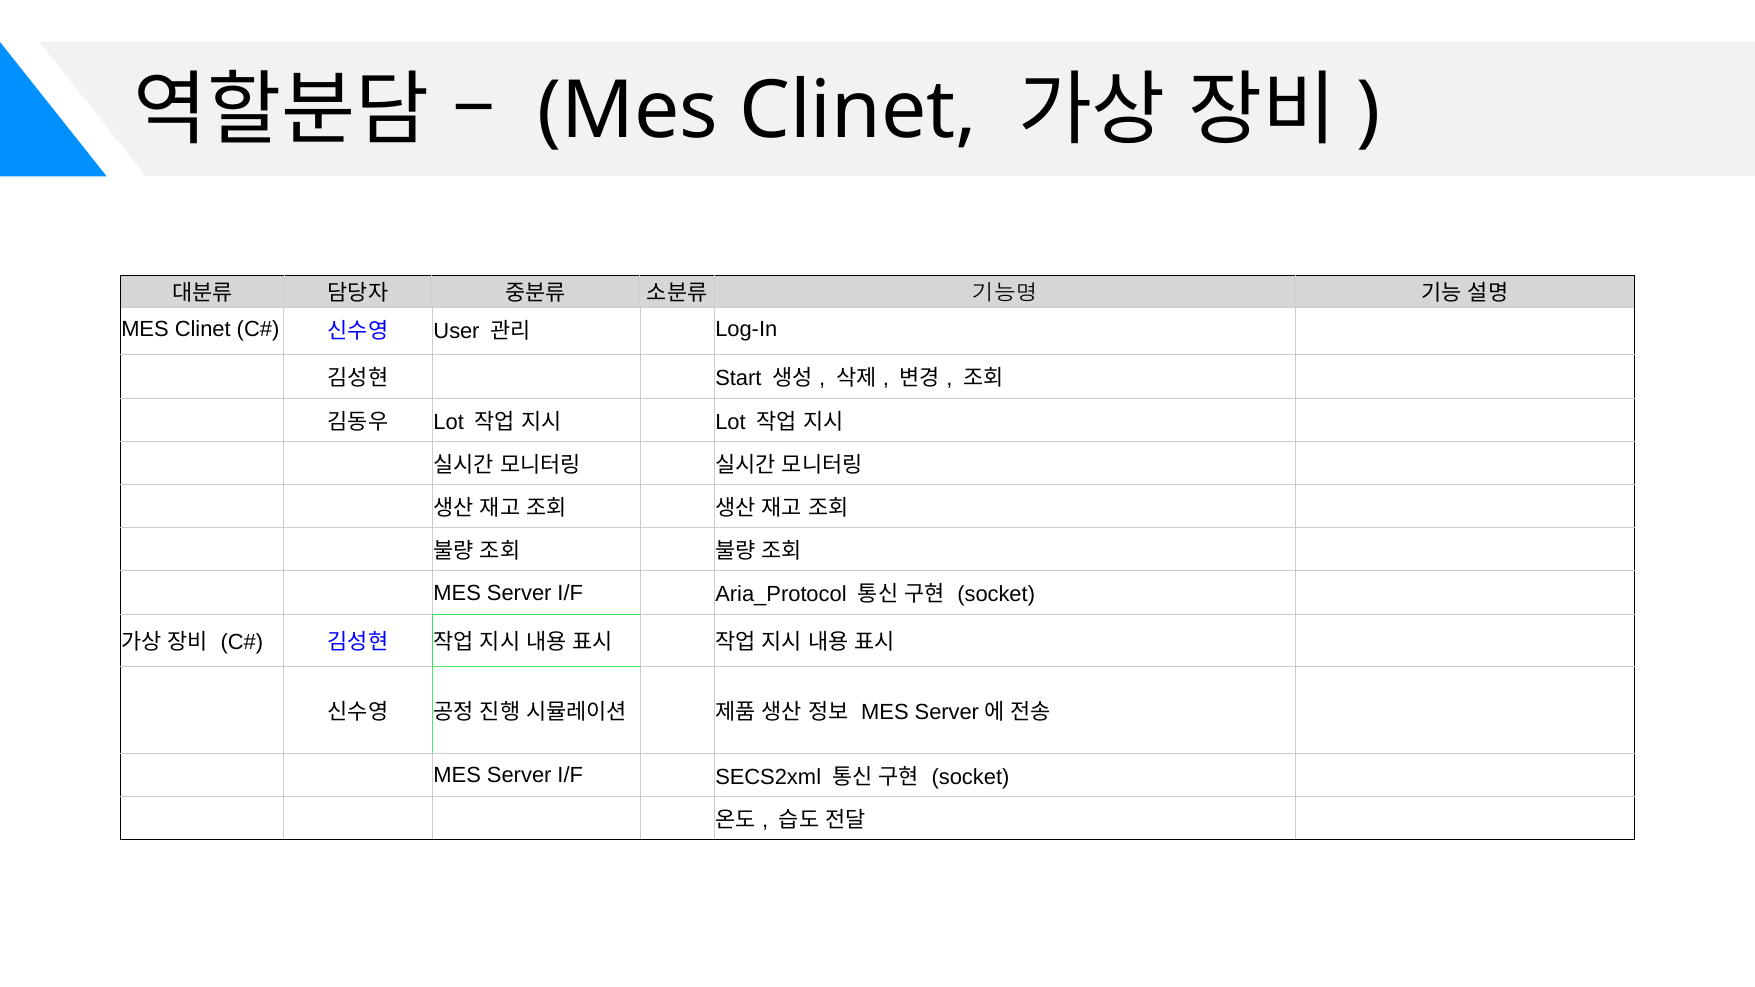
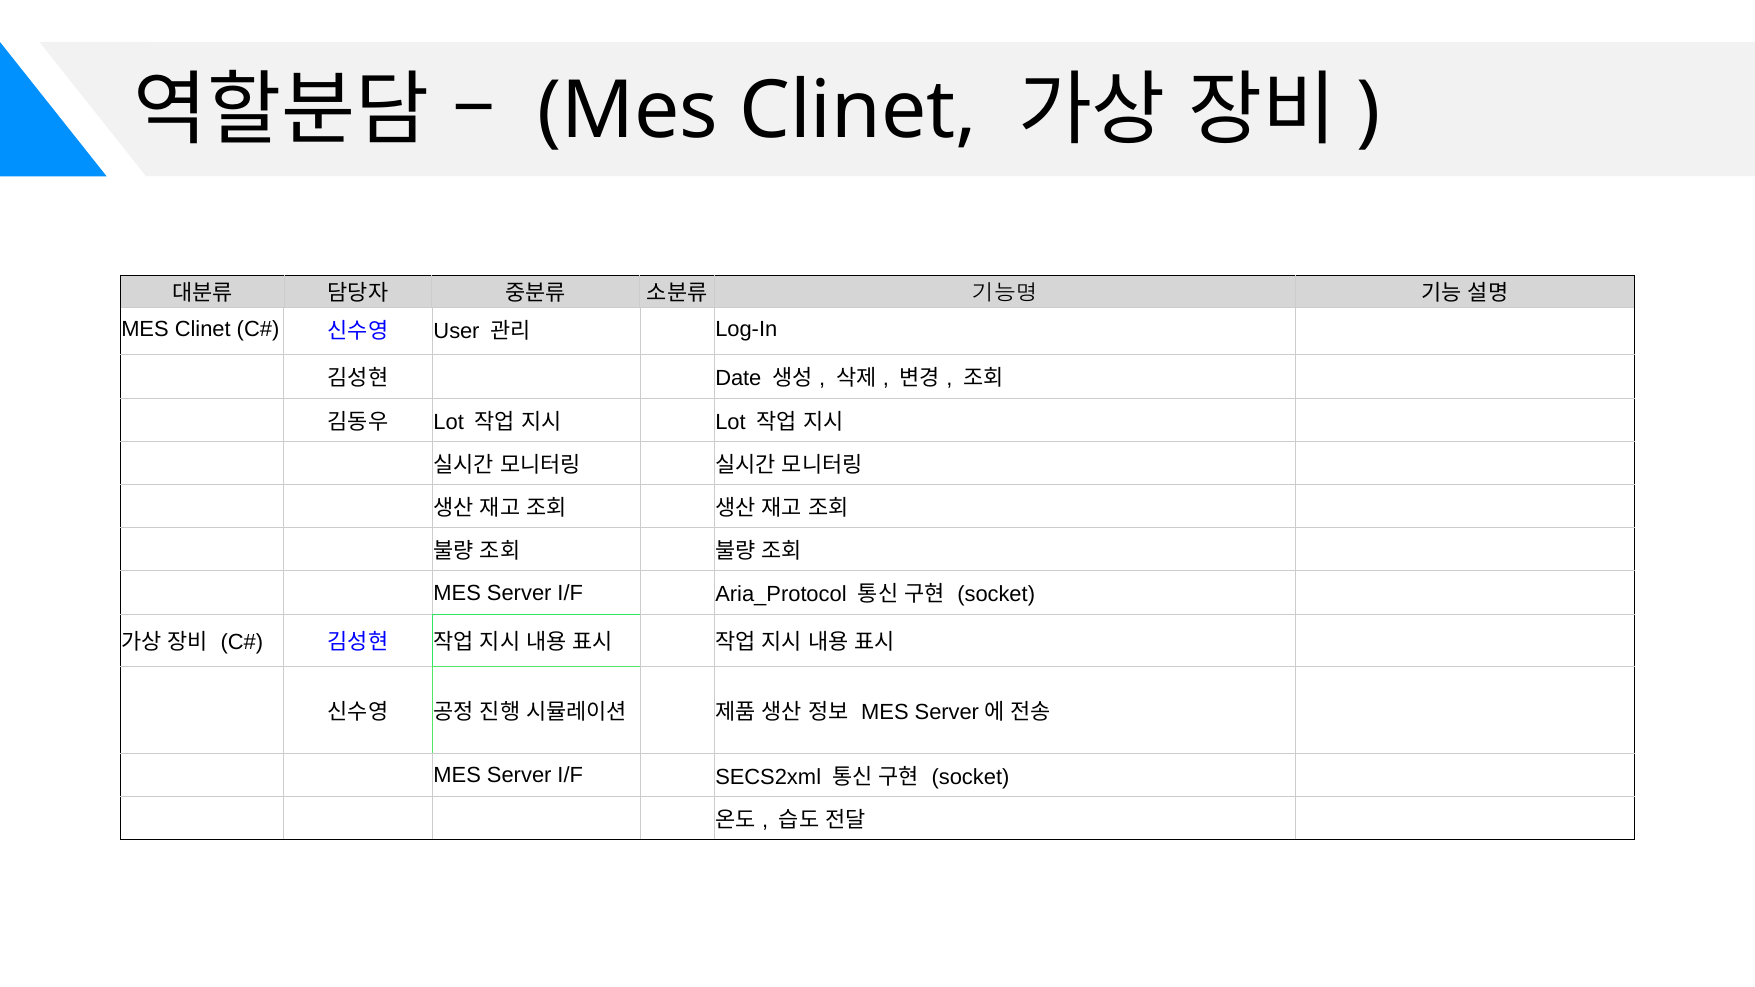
Start: Start -> Date (738, 379)
